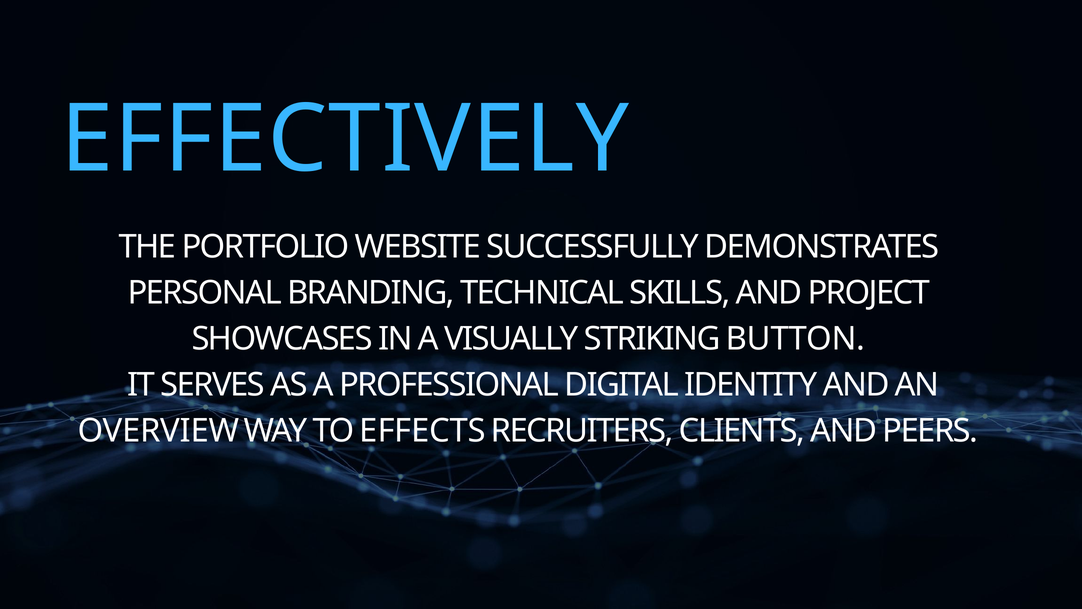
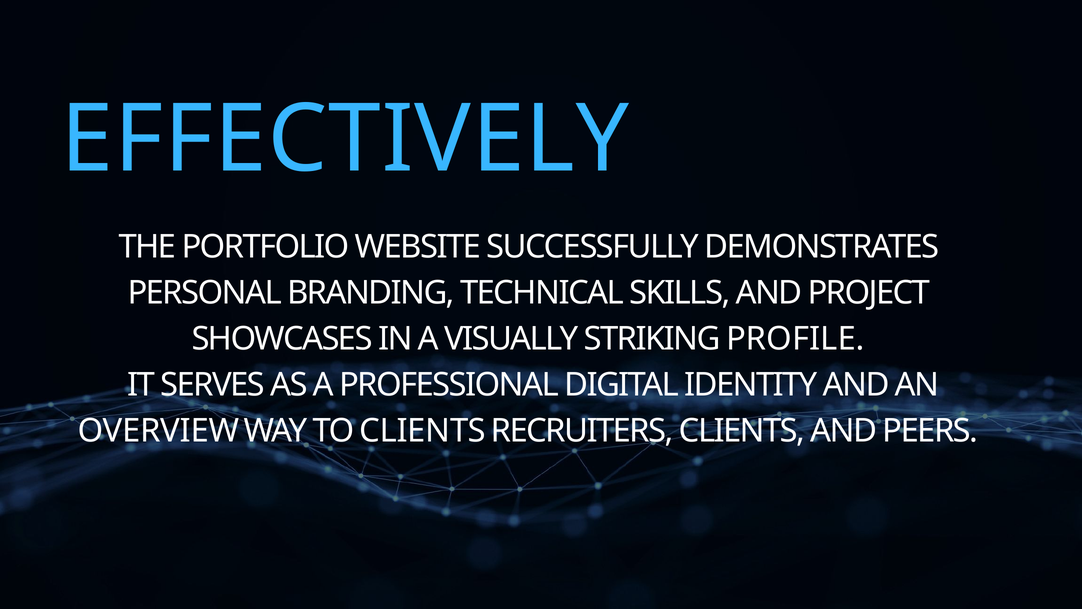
BUTTON: BUTTON -> PROFILE (795, 339)
TO EFFECTS: EFFECTS -> CLIENTS (423, 431)
